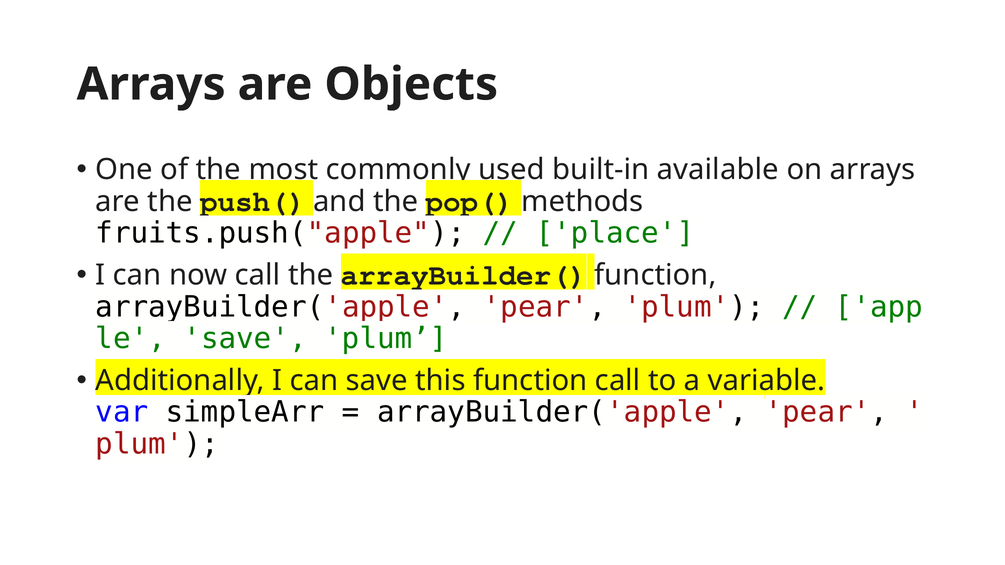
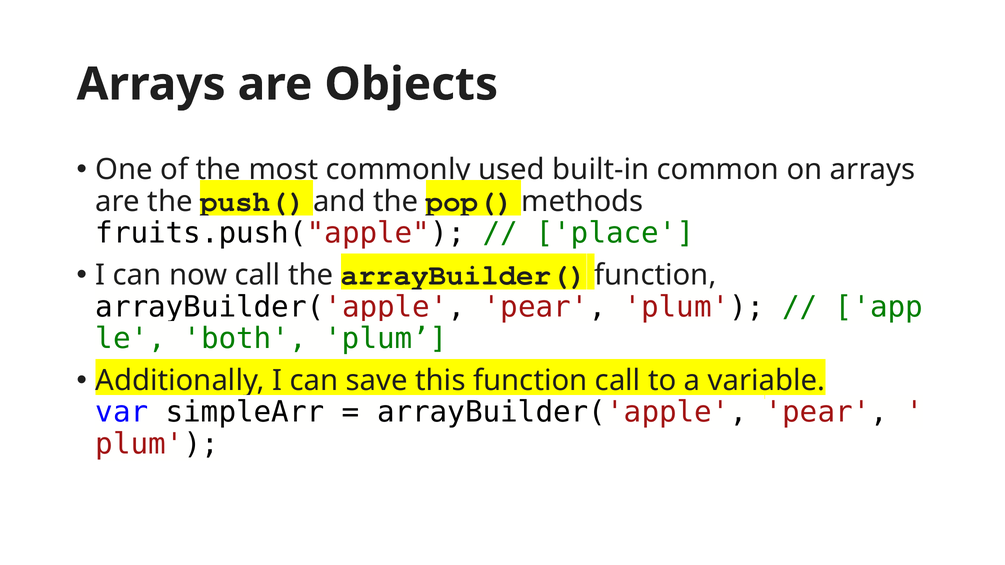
available: available -> common (718, 170)
save: save -> both (245, 339)
